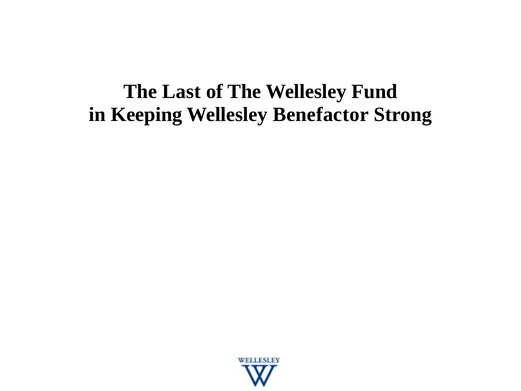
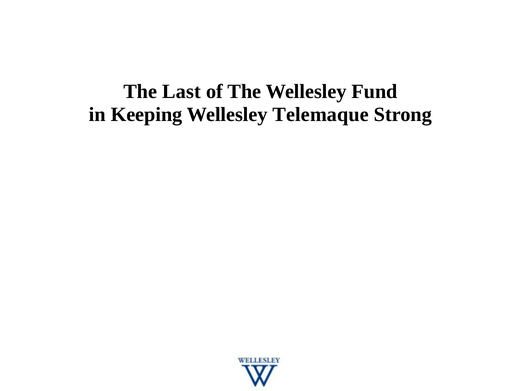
Benefactor: Benefactor -> Telemaque (321, 114)
